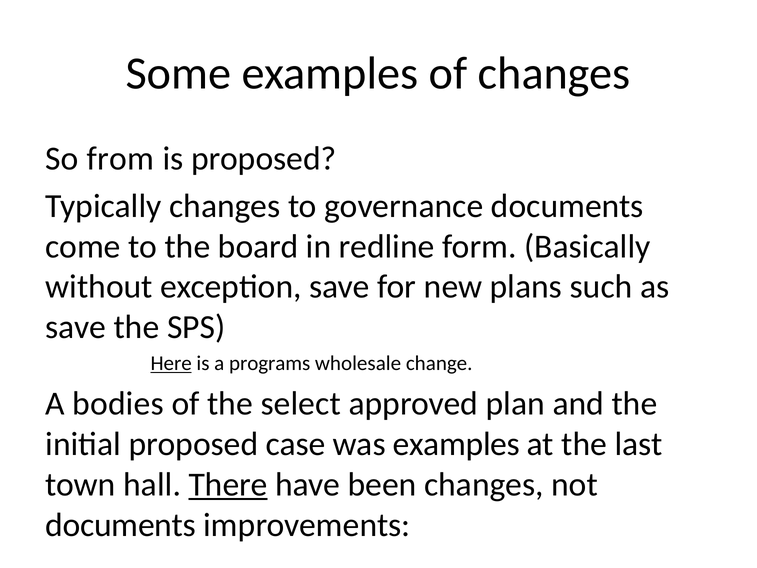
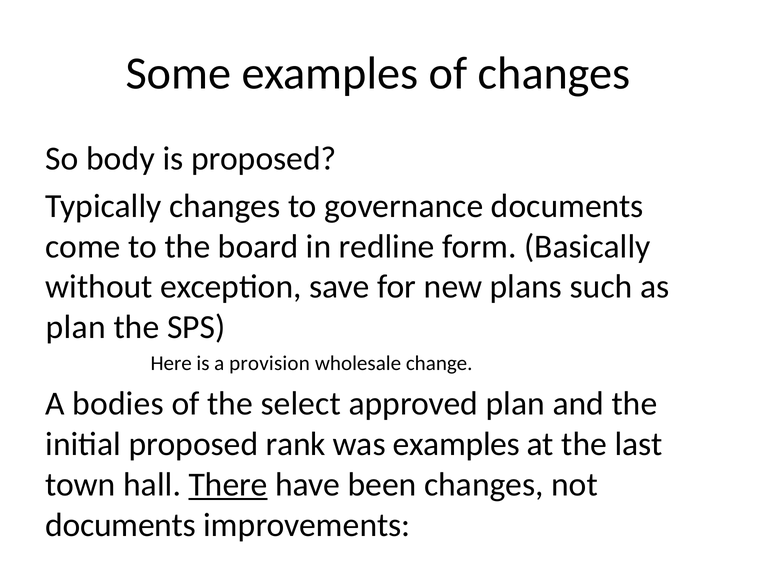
from: from -> body (120, 159)
save: save -> plan (76, 327)
Here underline: present -> none (171, 363)
programs: programs -> provision (270, 363)
case: case -> rank (296, 444)
